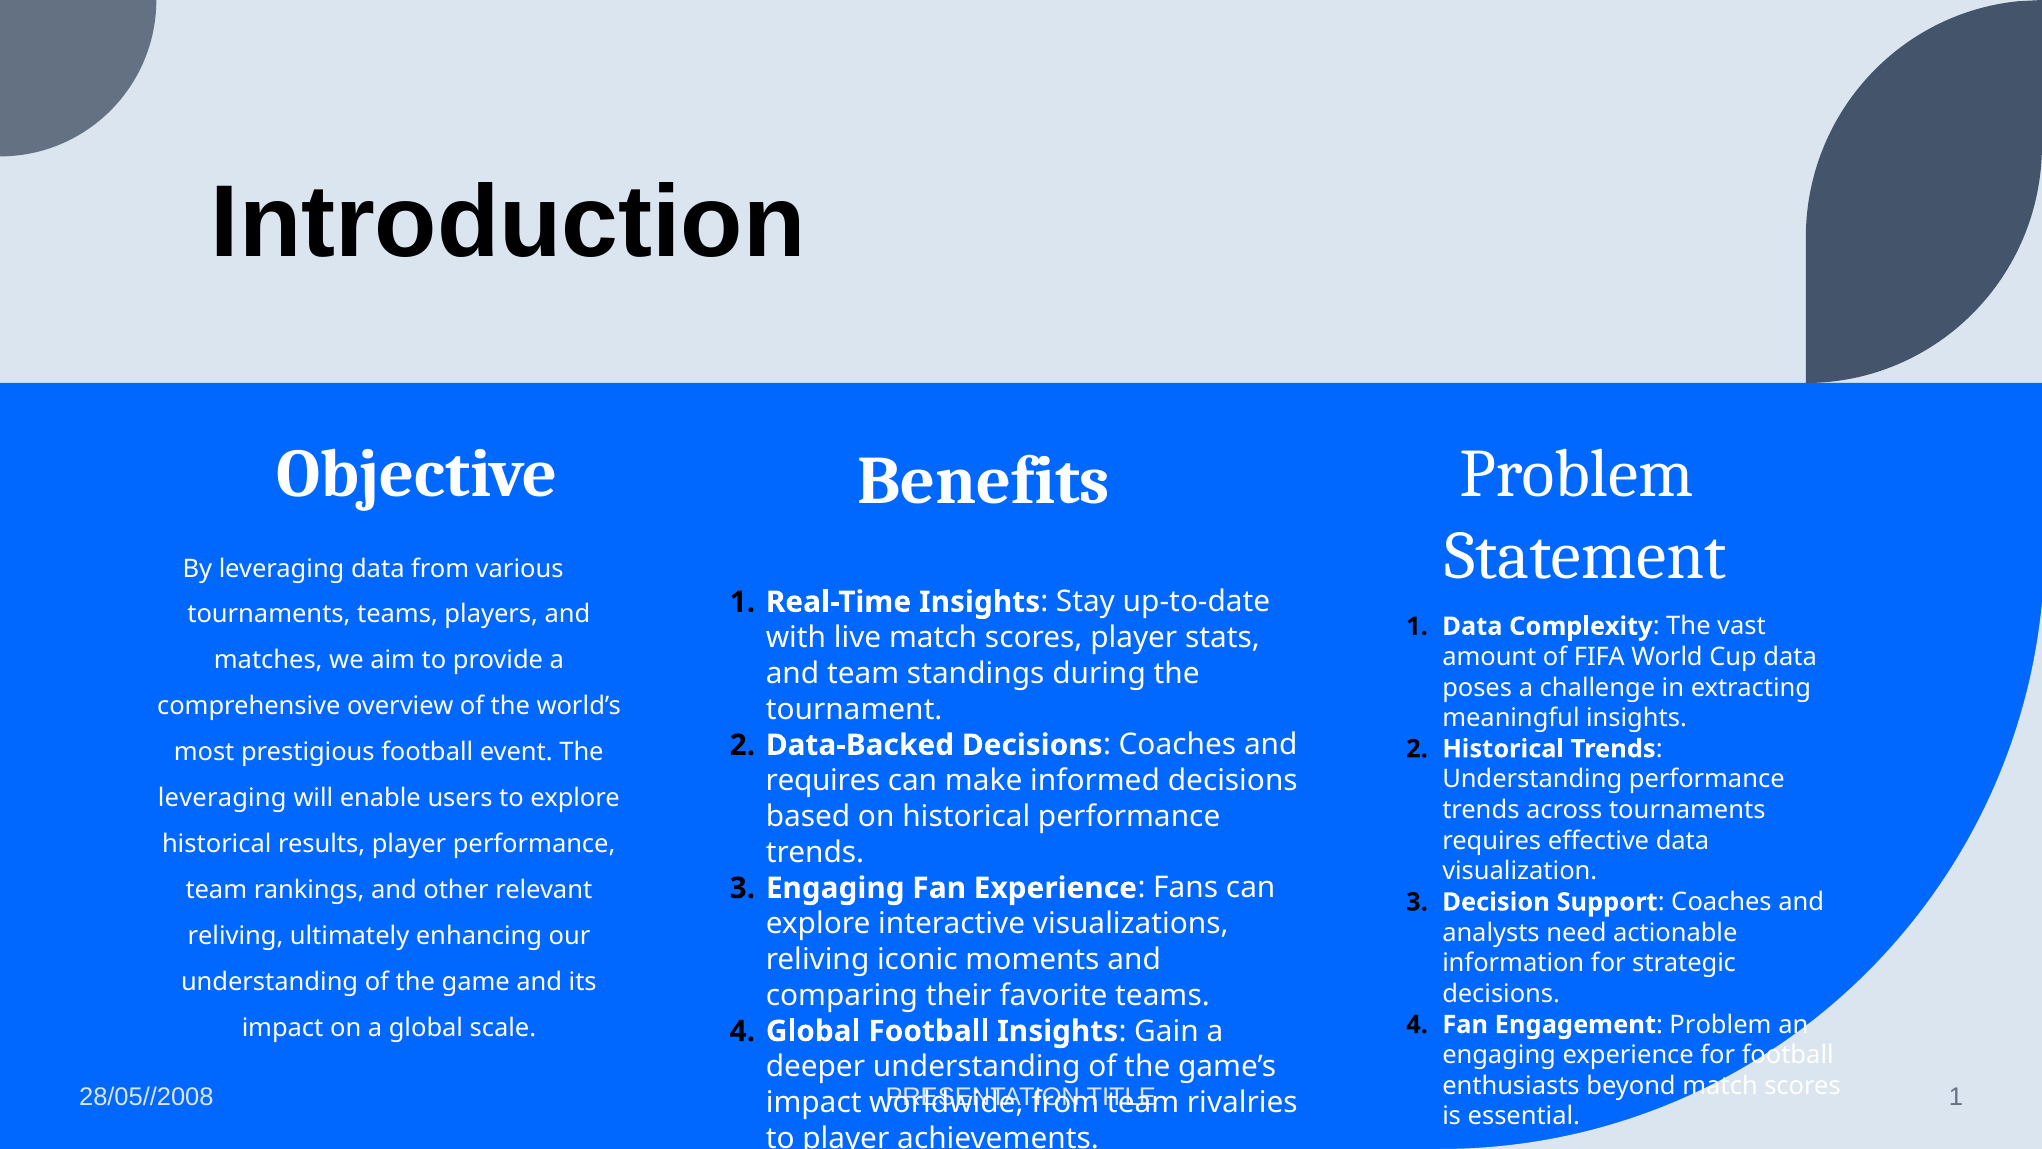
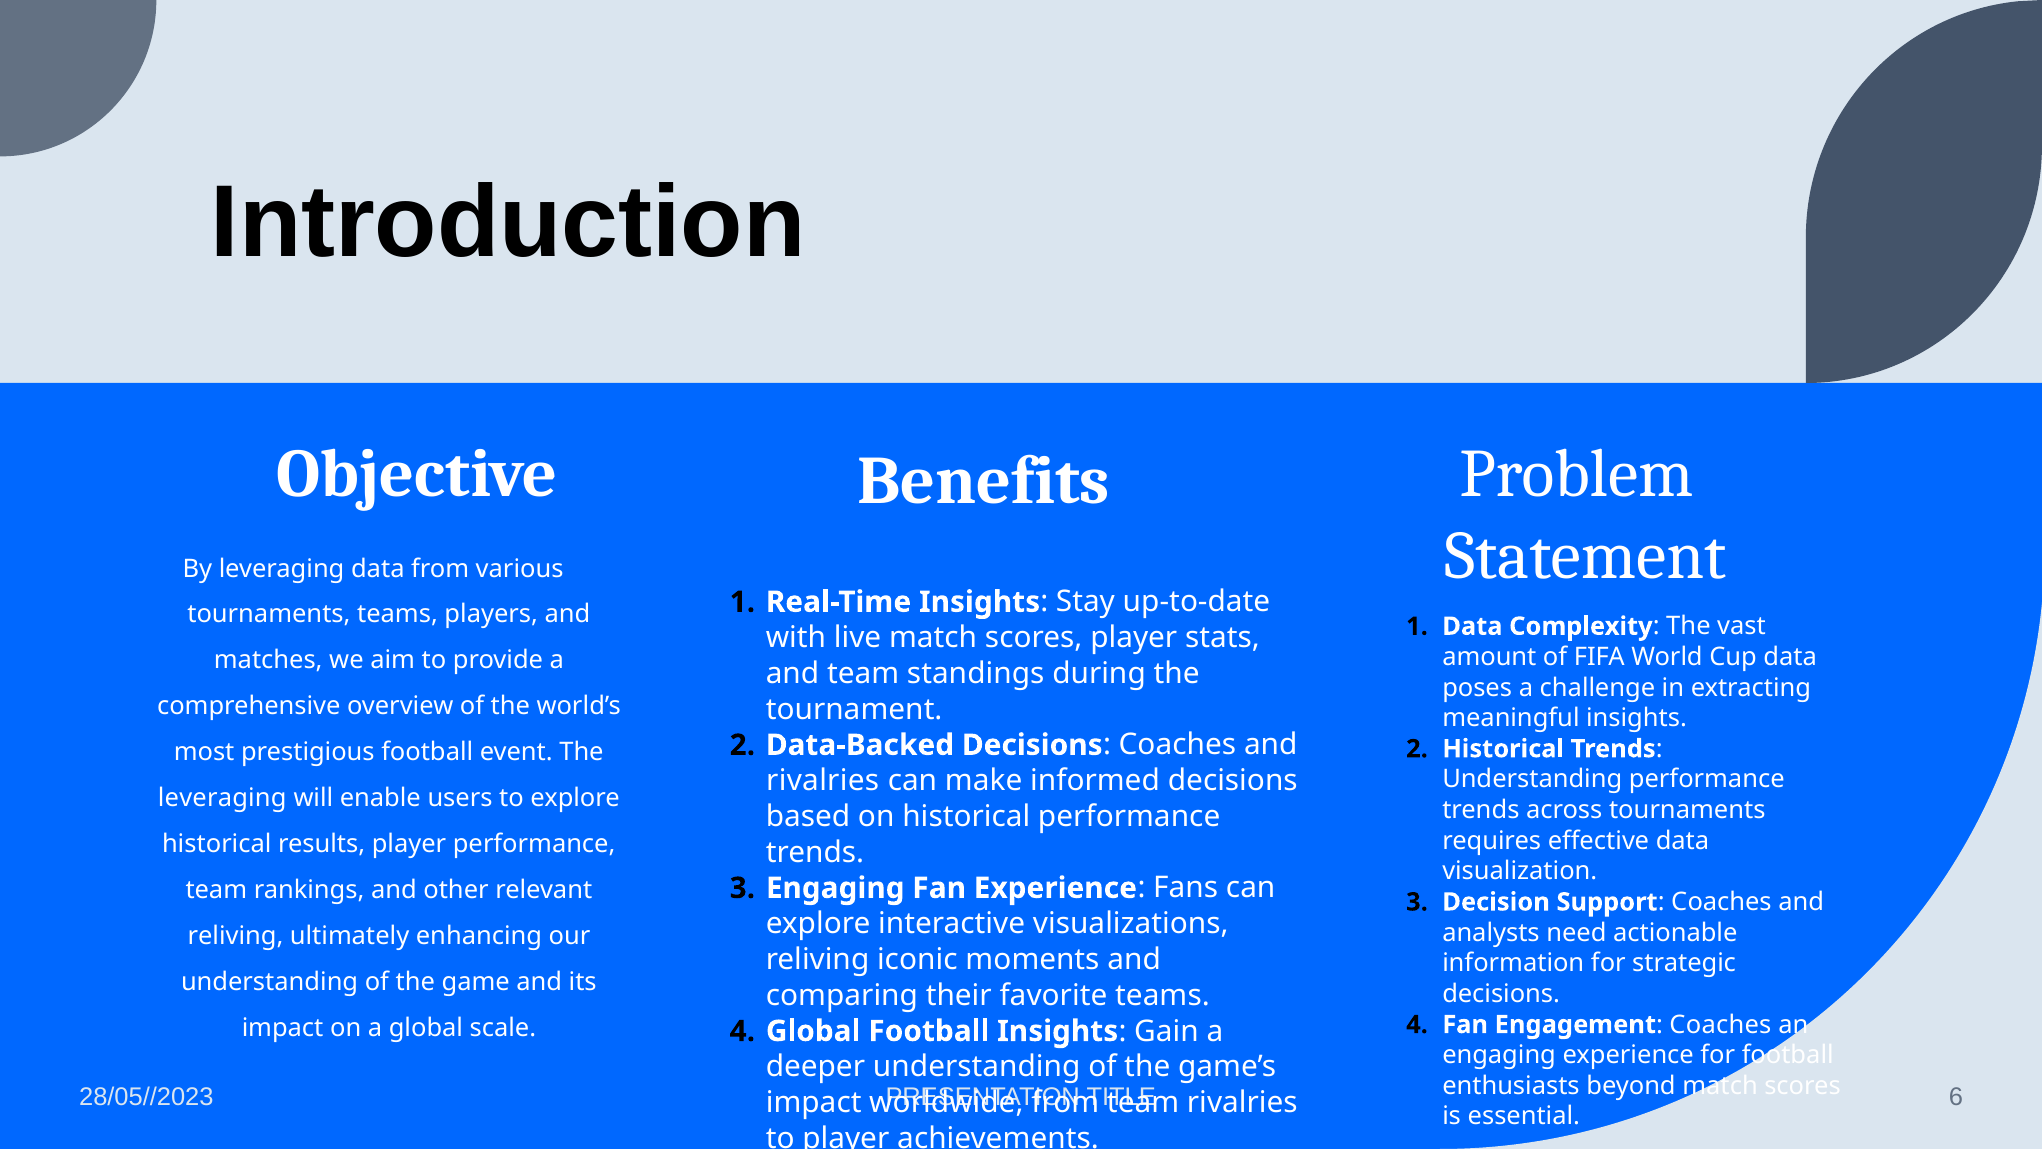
requires: requires -> rivalries (823, 781)
Engagement Problem: Problem -> Coaches (1720, 1024)
28/05//2008: 28/05//2008 -> 28/05//2023 (146, 1097)
1: 1 -> 6 (1956, 1097)
